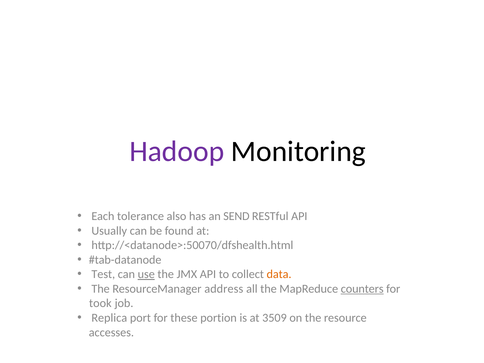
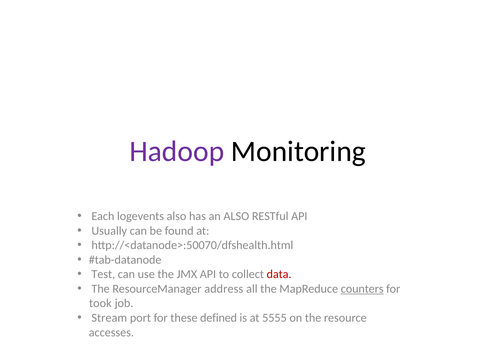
tolerance: tolerance -> logevents (141, 216)
an SEND: SEND -> ALSO (236, 216)
use underline: present -> none (146, 274)
data colour: orange -> red (279, 274)
Replica: Replica -> Stream (109, 318)
portion: portion -> defined (219, 318)
3509: 3509 -> 5555 (274, 318)
